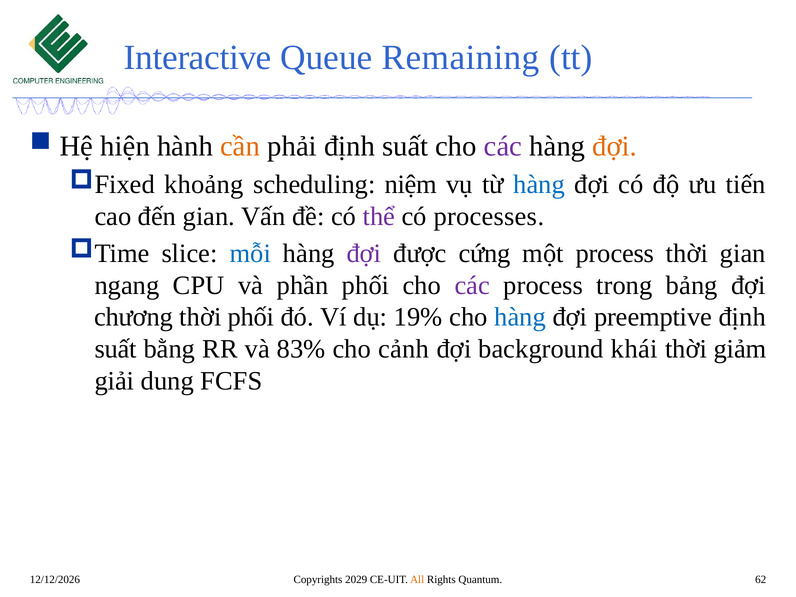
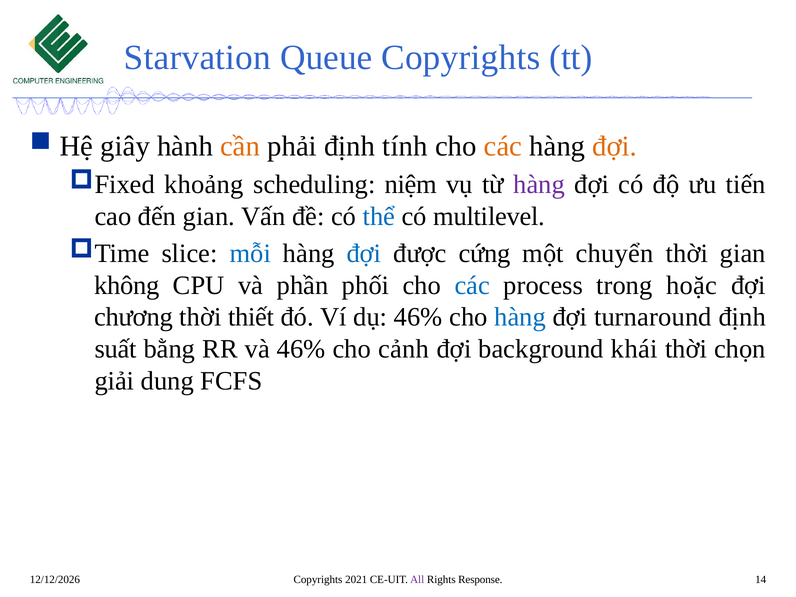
Interactive: Interactive -> Starvation (197, 58)
Queue Remaining: Remaining -> Copyrights (461, 58)
hiện: hiện -> giây (125, 146)
phải định suất: suất -> tính (405, 146)
các colour: purple -> orange (503, 146)
hàng colour: blue -> purple (539, 185)
thể colour: purple -> blue (379, 216)
processes: processes -> multilevel (489, 216)
đợi colour: purple -> blue (364, 253)
một process: process -> chuyển (615, 253)
ngang: ngang -> không (127, 285)
các colour: purple -> blue (472, 285)
bảng: bảng -> hoặc (692, 285)
thời phối: phối -> thiết (251, 317)
dụ 19%: 19% -> 46% (418, 317)
preemptive: preemptive -> turnaround (653, 317)
và 83%: 83% -> 46% (301, 349)
giảm: giảm -> chọn (740, 349)
2029: 2029 -> 2021 (356, 579)
All colour: orange -> purple (417, 579)
Quantum: Quantum -> Response (480, 579)
62: 62 -> 14 (761, 579)
